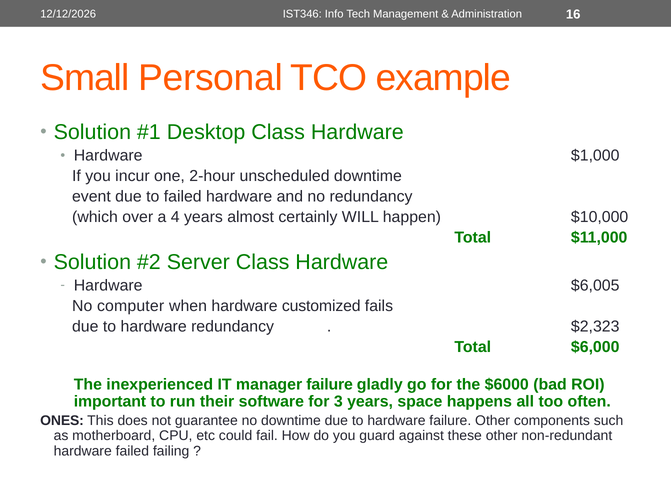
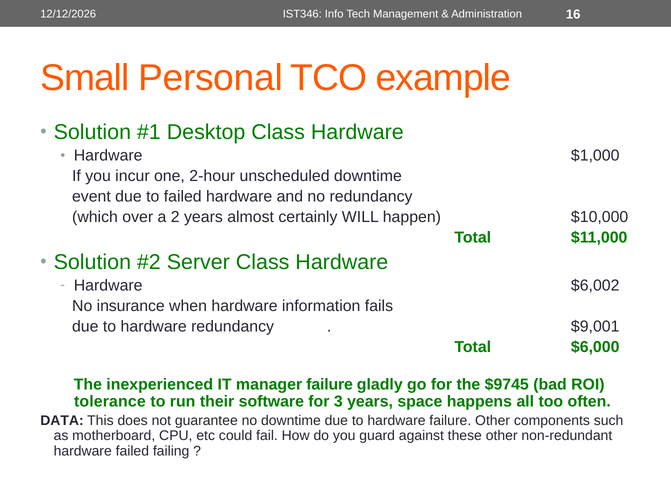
4: 4 -> 2 (175, 217)
$6,005: $6,005 -> $6,002 (595, 286)
computer: computer -> insurance (131, 306)
customized: customized -> information (321, 306)
$2,323: $2,323 -> $9,001 (595, 327)
$6000: $6000 -> $9745 (507, 385)
important: important -> tolerance (110, 402)
ONES: ONES -> DATA (62, 421)
